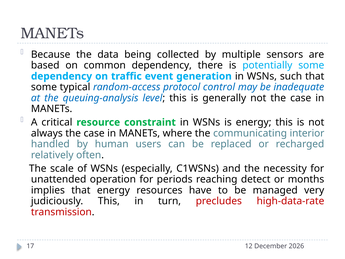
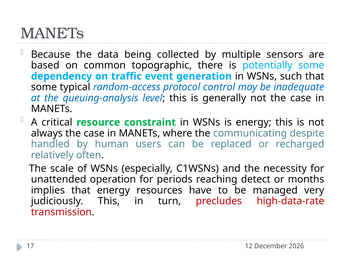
common dependency: dependency -> topographic (162, 65)
interior: interior -> despite (307, 133)
